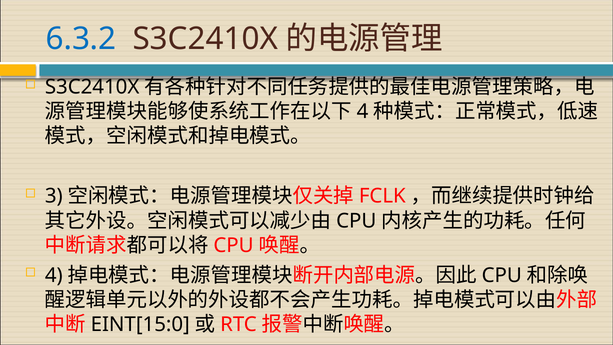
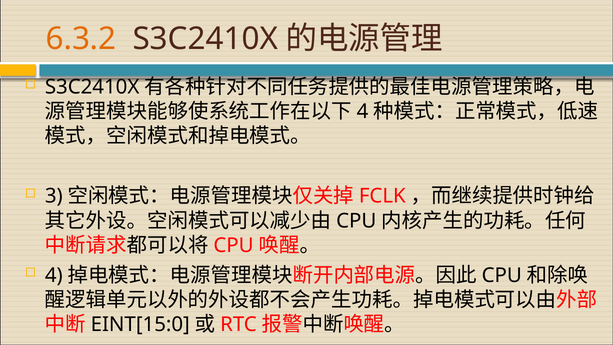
6.3.2 colour: blue -> orange (81, 39)
